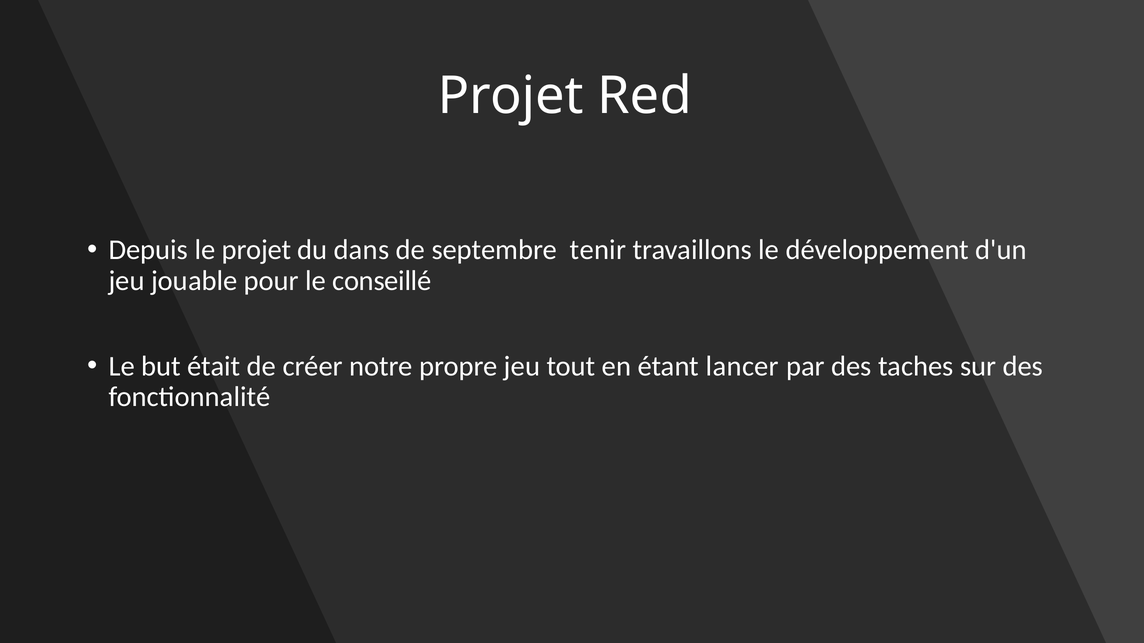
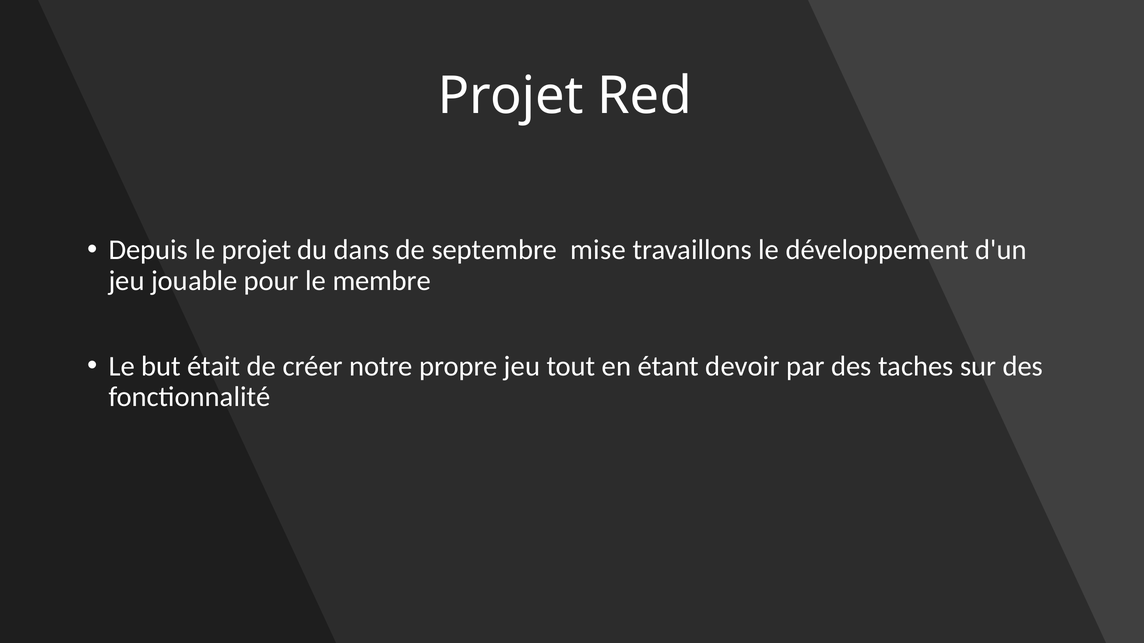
tenir: tenir -> mise (598, 250)
conseillé: conseillé -> membre (382, 281)
lancer: lancer -> devoir (742, 366)
